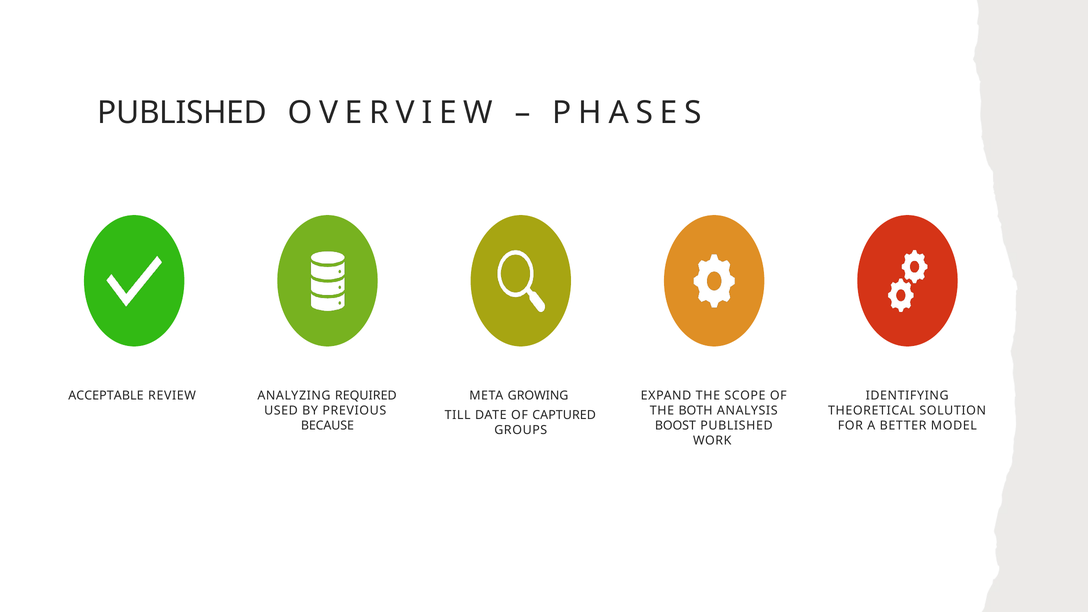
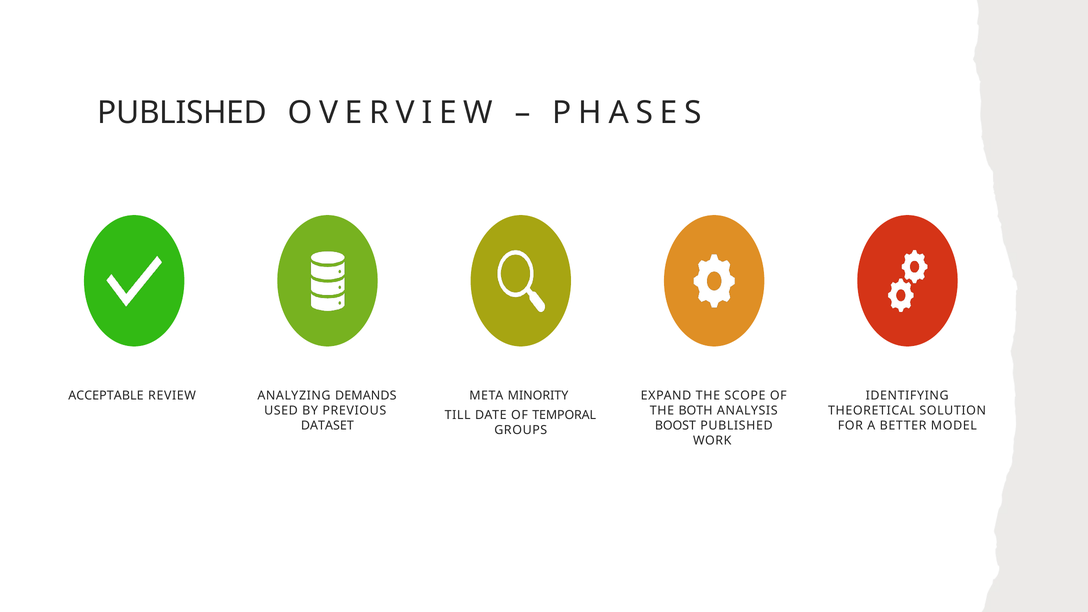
REQUIRED: REQUIRED -> DEMANDS (366, 396)
GROWING: GROWING -> MINORITY (538, 396)
CAPTURED: CAPTURED -> TEMPORAL (564, 415)
BECAUSE: BECAUSE -> DATASET (327, 426)
